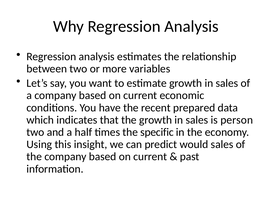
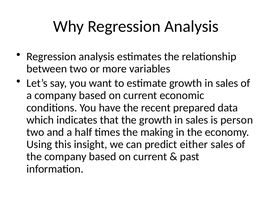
specific: specific -> making (157, 132)
would: would -> either (194, 144)
